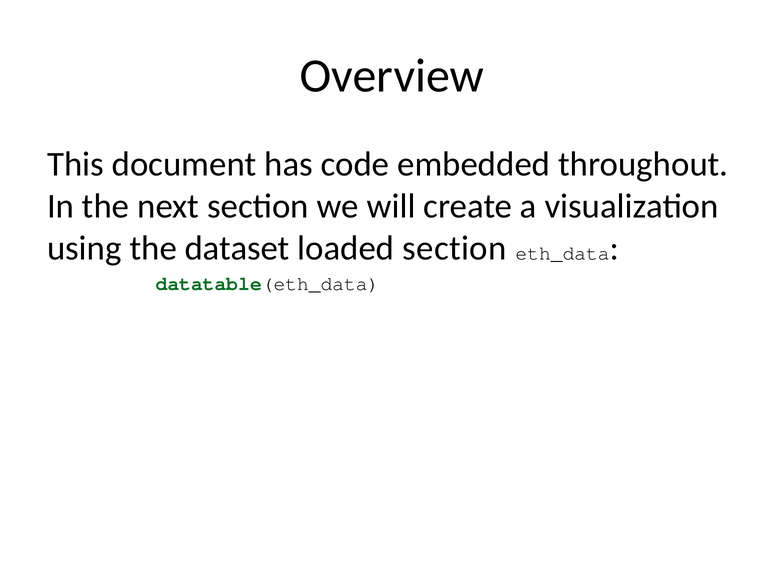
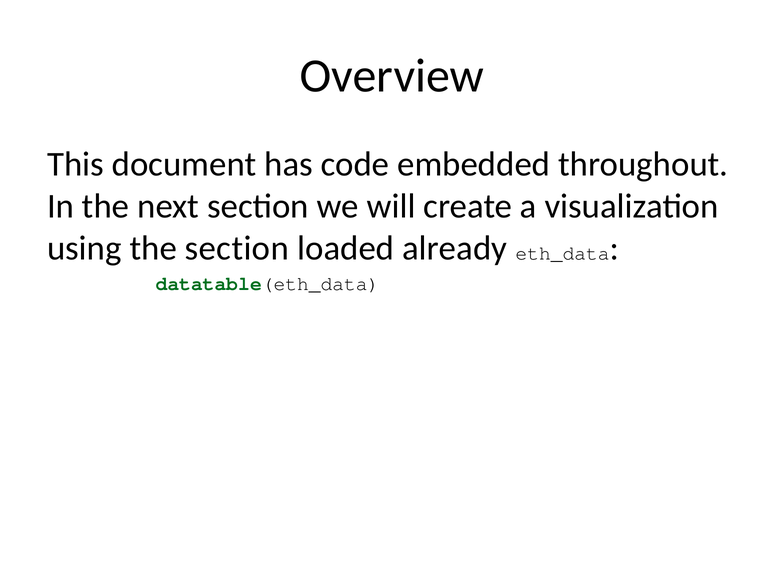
the dataset: dataset -> section (237, 248)
loaded section: section -> already (455, 248)
